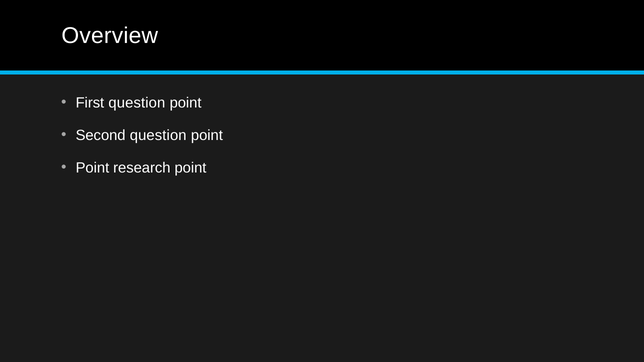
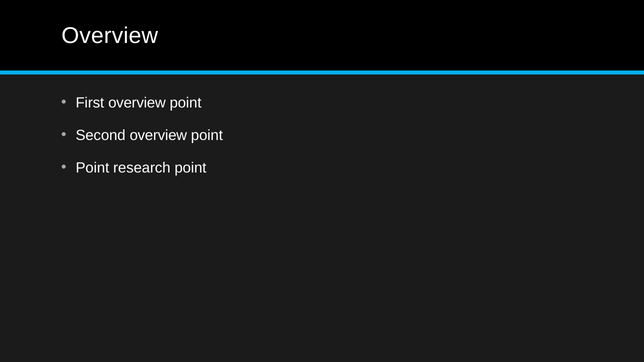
First question: question -> overview (137, 103)
Second question: question -> overview (158, 135)
